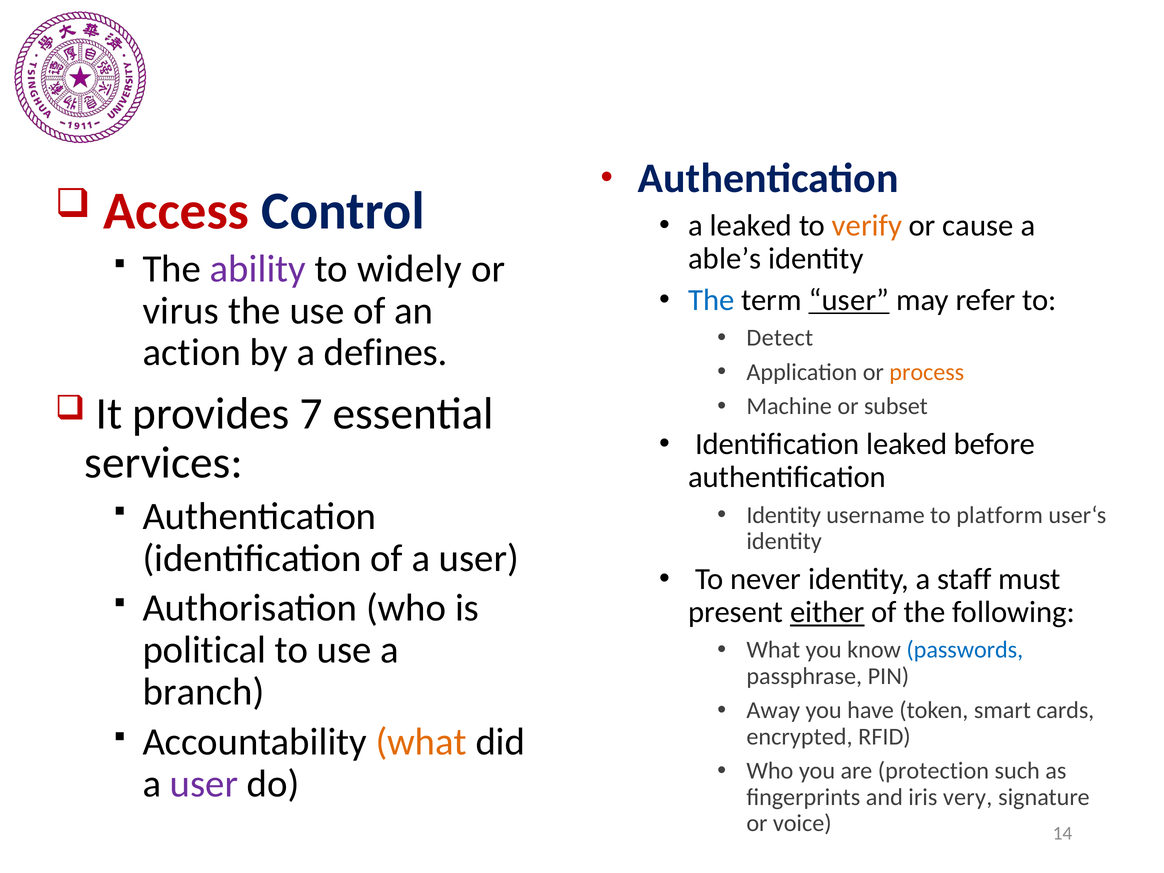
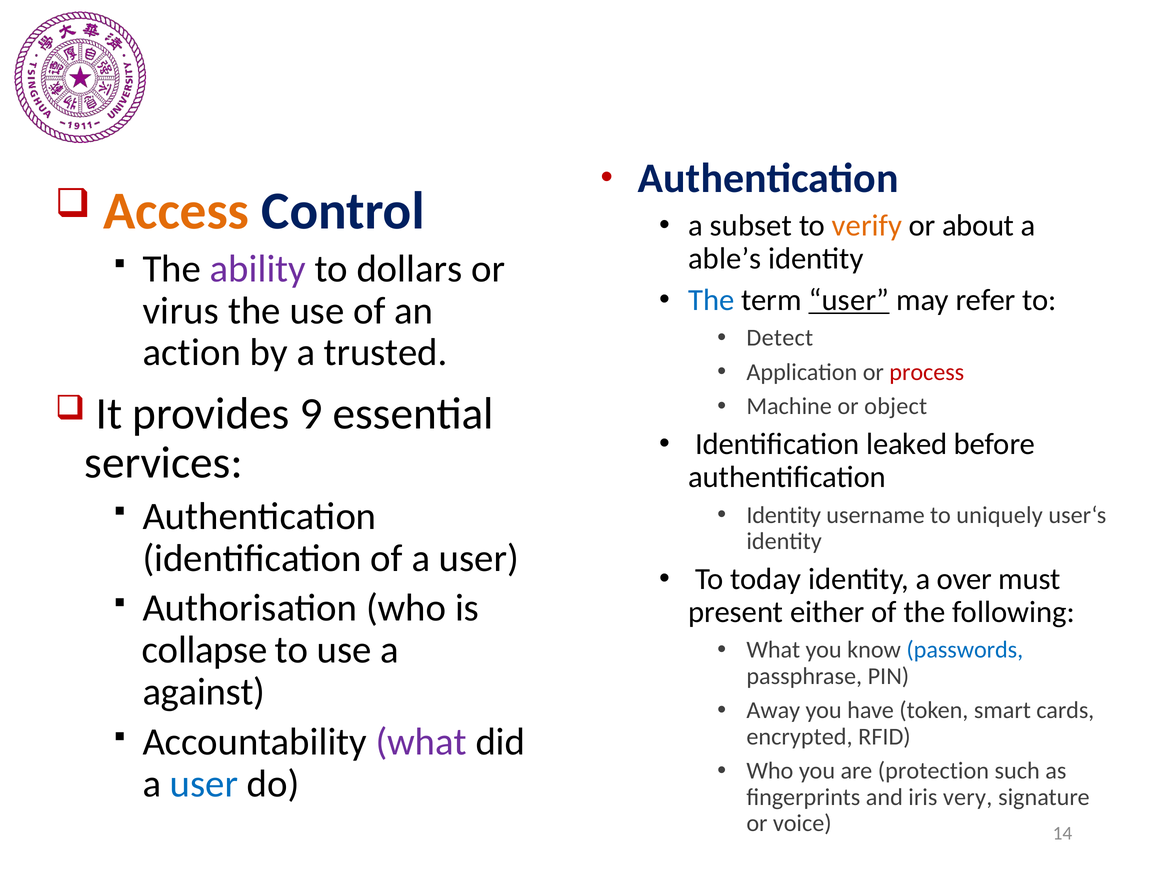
Access colour: red -> orange (176, 211)
a leaked: leaked -> subset (751, 226)
cause: cause -> about (978, 226)
widely: widely -> dollars (410, 269)
defines: defines -> trusted (386, 353)
process colour: orange -> red (927, 372)
subset: subset -> object (896, 406)
7: 7 -> 9 (311, 414)
platform: platform -> uniquely (1000, 515)
never: never -> today (766, 579)
staff: staff -> over (964, 579)
either underline: present -> none (827, 612)
political: political -> collapse (205, 650)
branch: branch -> against (204, 692)
what colour: orange -> purple (421, 742)
user colour: purple -> blue (204, 784)
